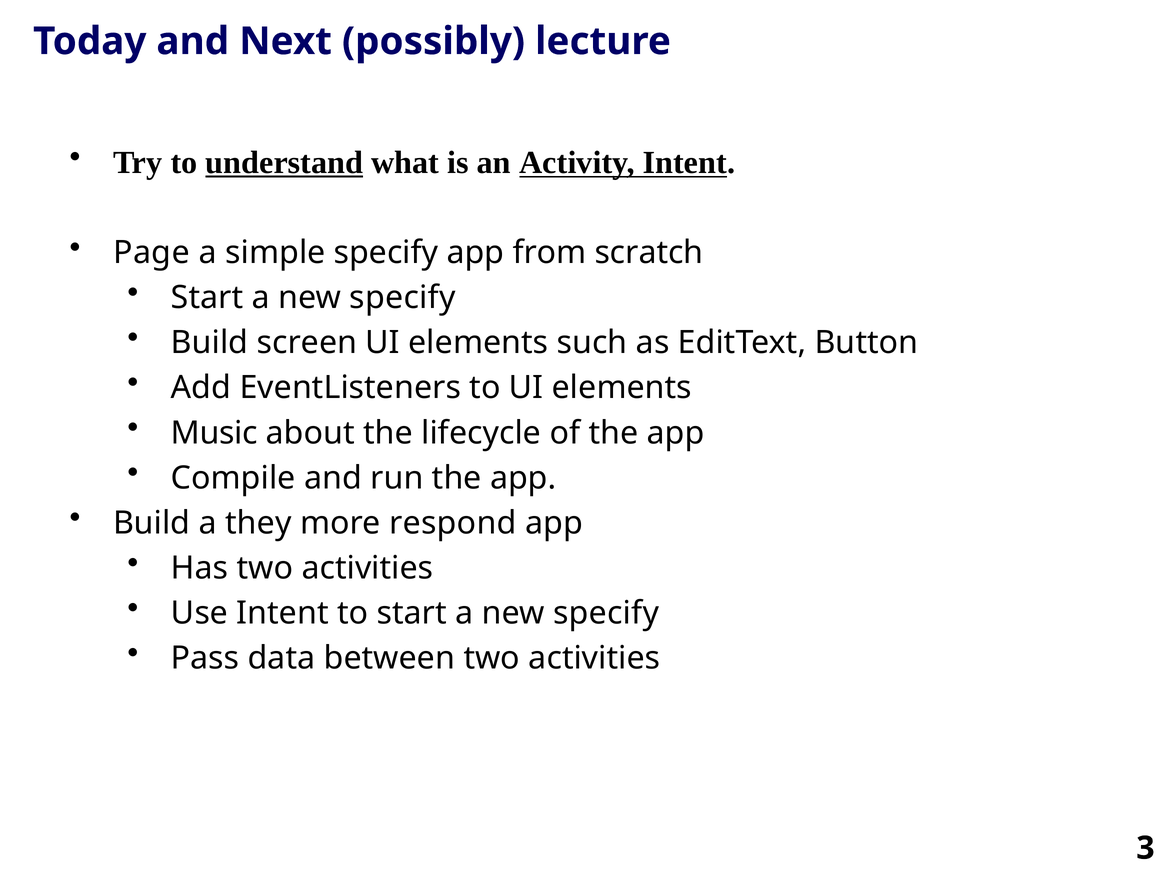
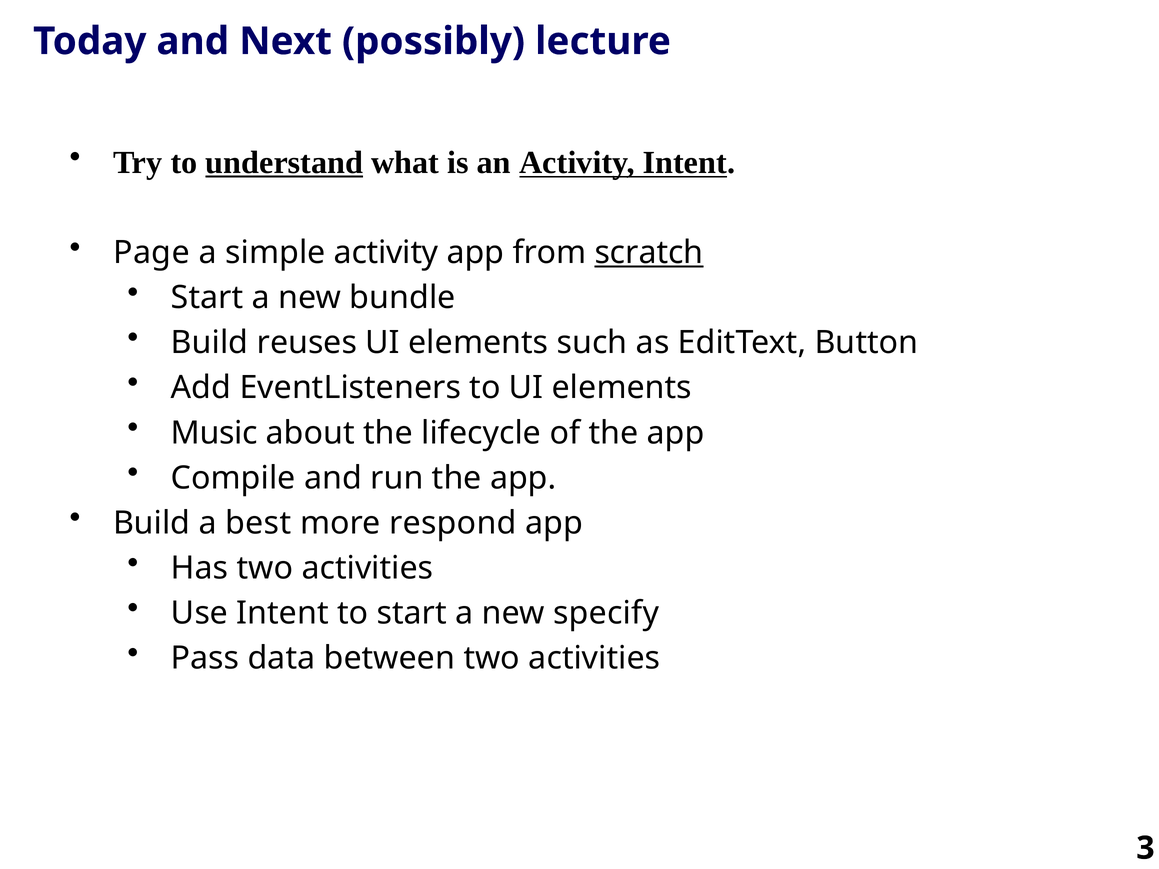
simple specify: specify -> activity (386, 253)
scratch underline: none -> present (649, 253)
specify: specify -> bundle (403, 298)
screen: screen -> reuses (307, 343)
they: they -> best (258, 523)
